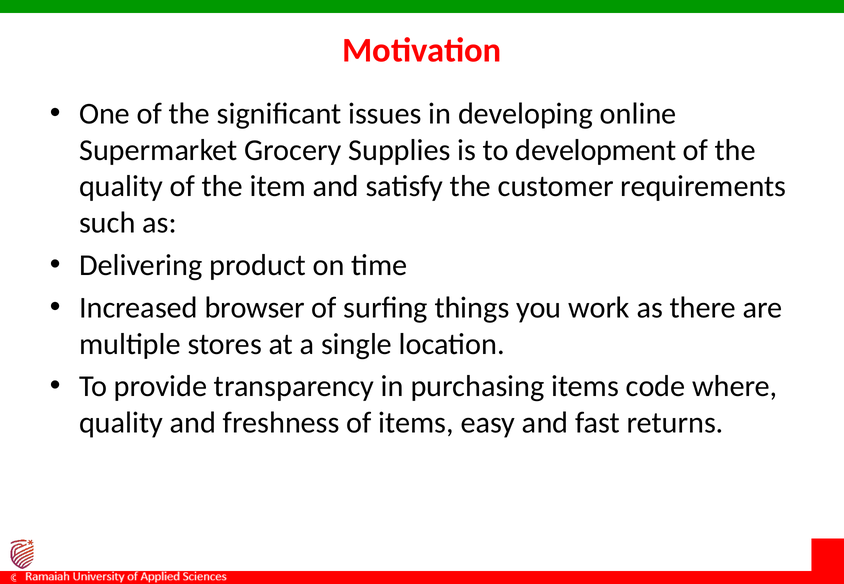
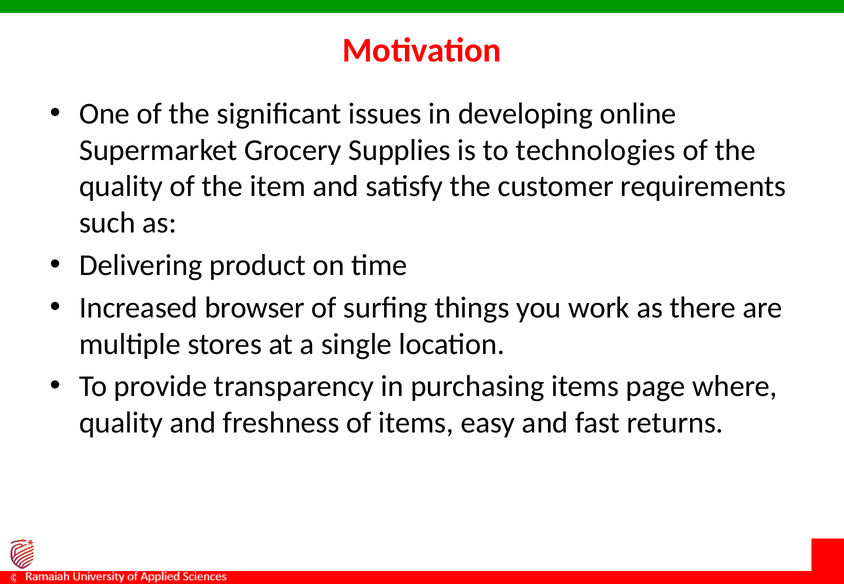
development: development -> technologies (596, 150)
code: code -> page (656, 387)
